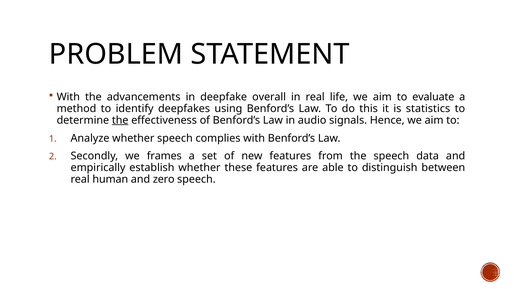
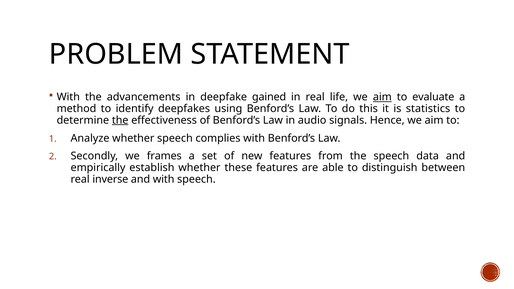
overall: overall -> gained (269, 97)
aim underline: none -> present (382, 97)
human: human -> inverse (110, 179)
and zero: zero -> with (164, 179)
